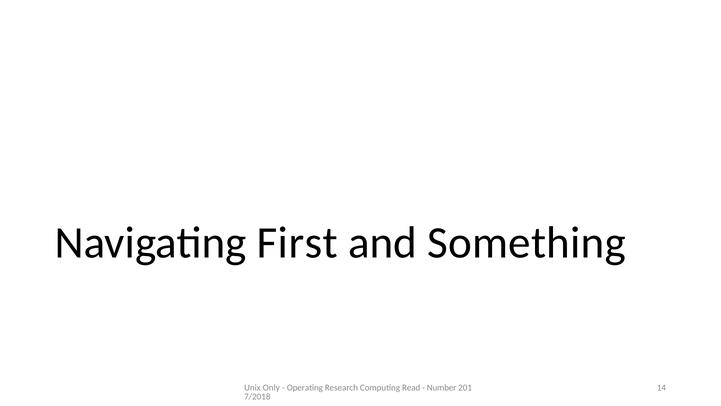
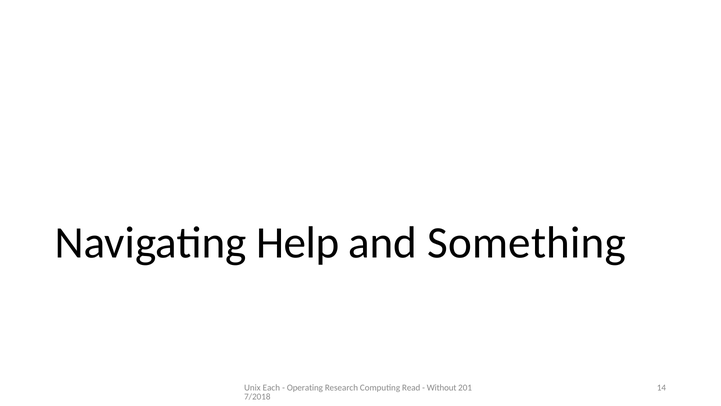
First: First -> Help (298, 242)
Only: Only -> Each (271, 387)
Number: Number -> Without (442, 387)
